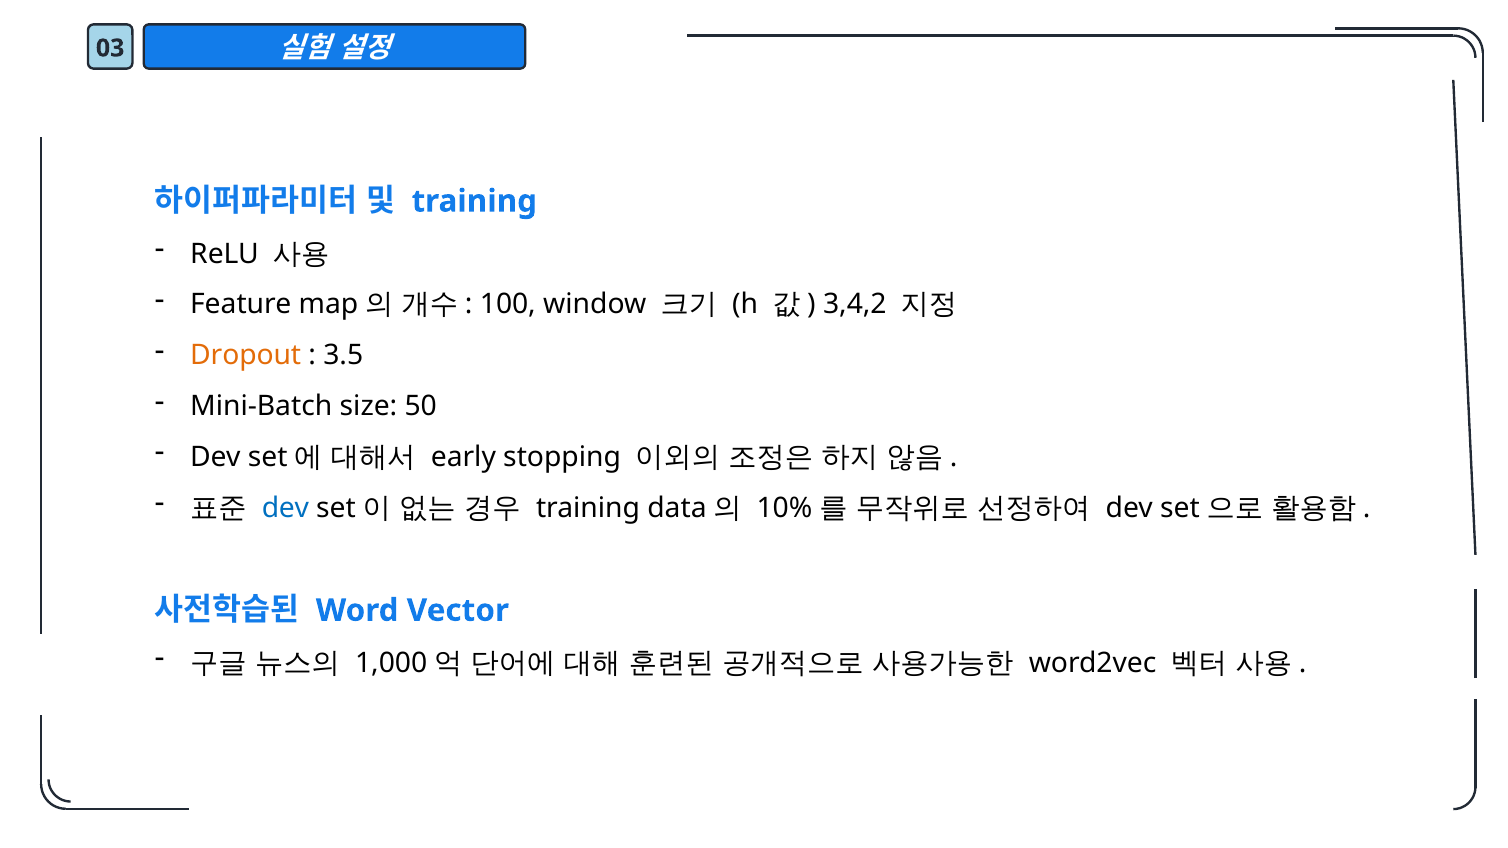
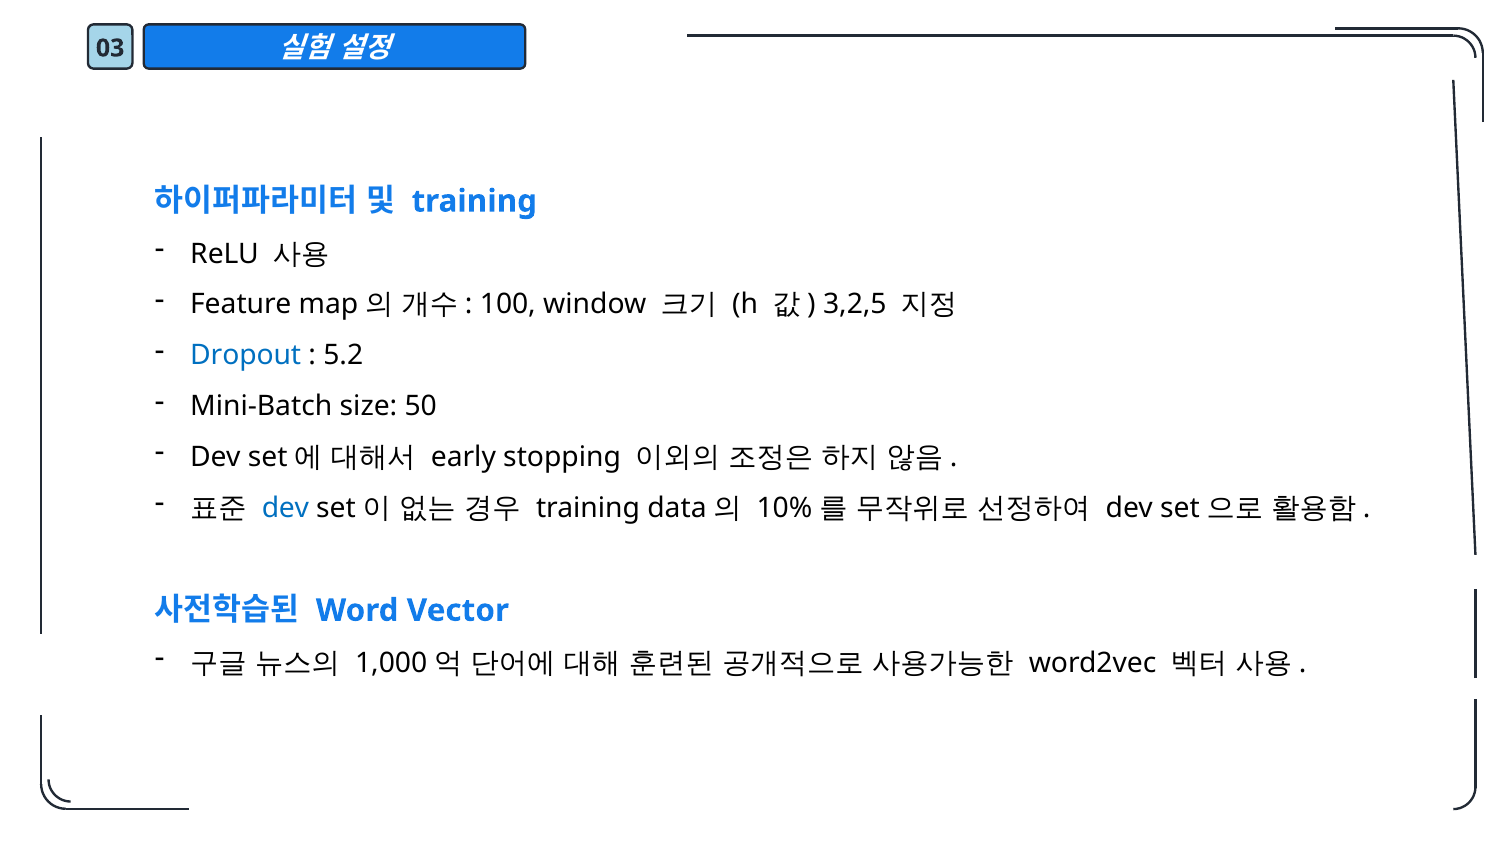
3,4,2: 3,4,2 -> 3,2,5 (855, 305)
Dropout colour: orange -> blue (246, 356)
3.5: 3.5 -> 5.2 (343, 356)
